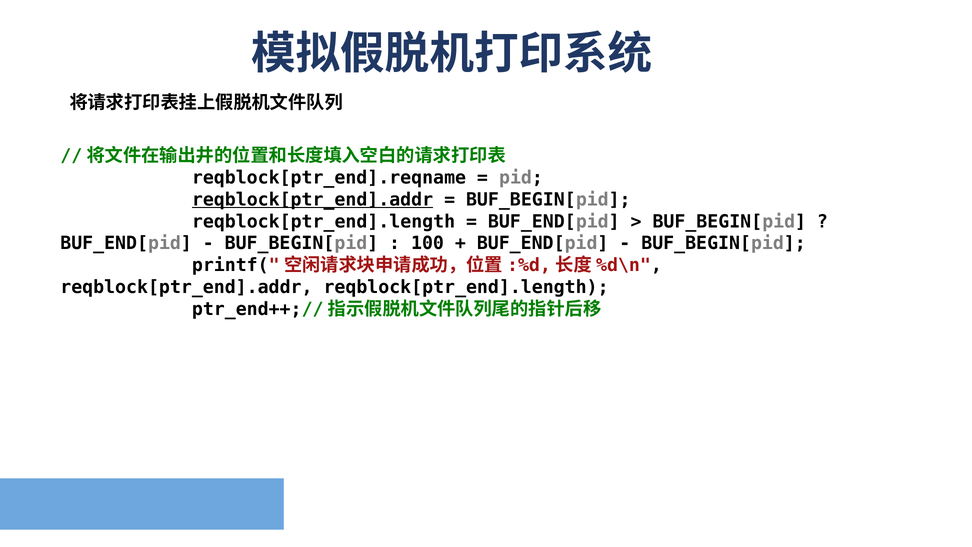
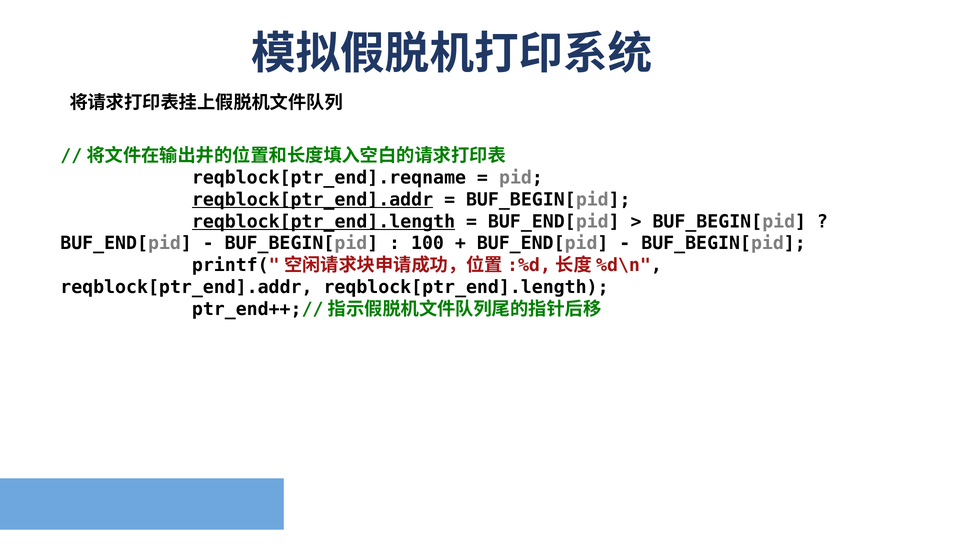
reqblock[ptr_end].length underline: none -> present (324, 221)
